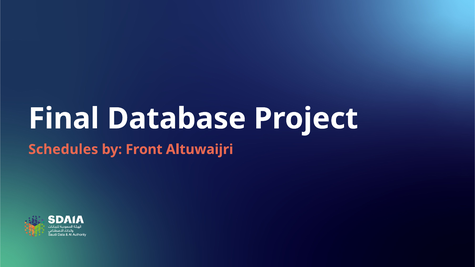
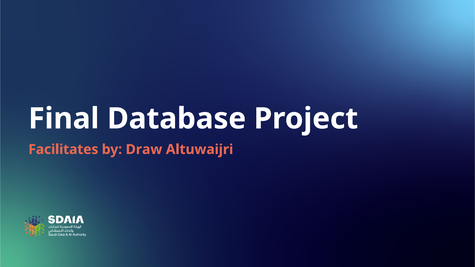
Schedules: Schedules -> Facilitates (63, 150)
Front: Front -> Draw (144, 150)
